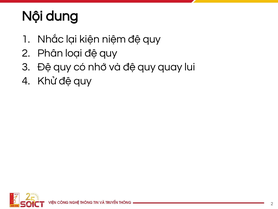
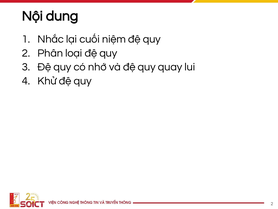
kiện: kiện -> cuối (90, 39)
